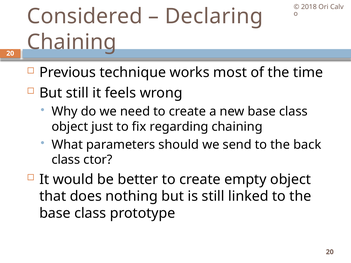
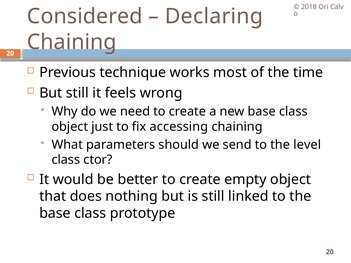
regarding: regarding -> accessing (179, 127)
back: back -> level (307, 145)
